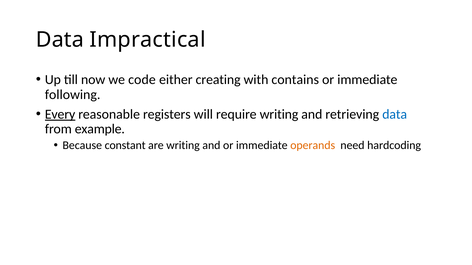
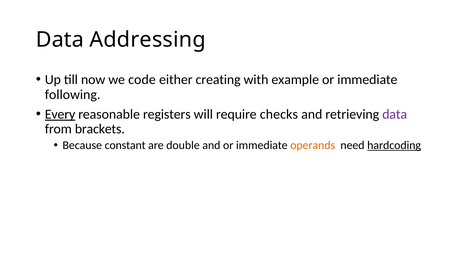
Impractical: Impractical -> Addressing (148, 40)
contains: contains -> example (295, 80)
require writing: writing -> checks (279, 114)
data colour: blue -> purple (395, 114)
example: example -> brackets (100, 129)
are writing: writing -> double (183, 146)
hardcoding underline: none -> present (394, 146)
